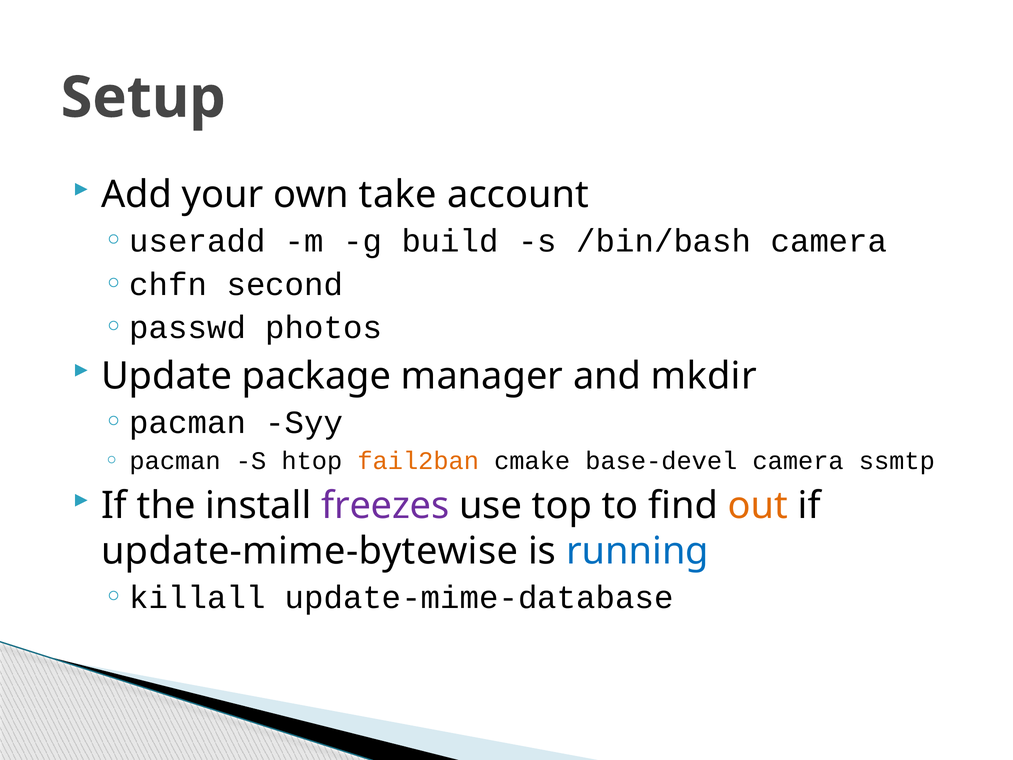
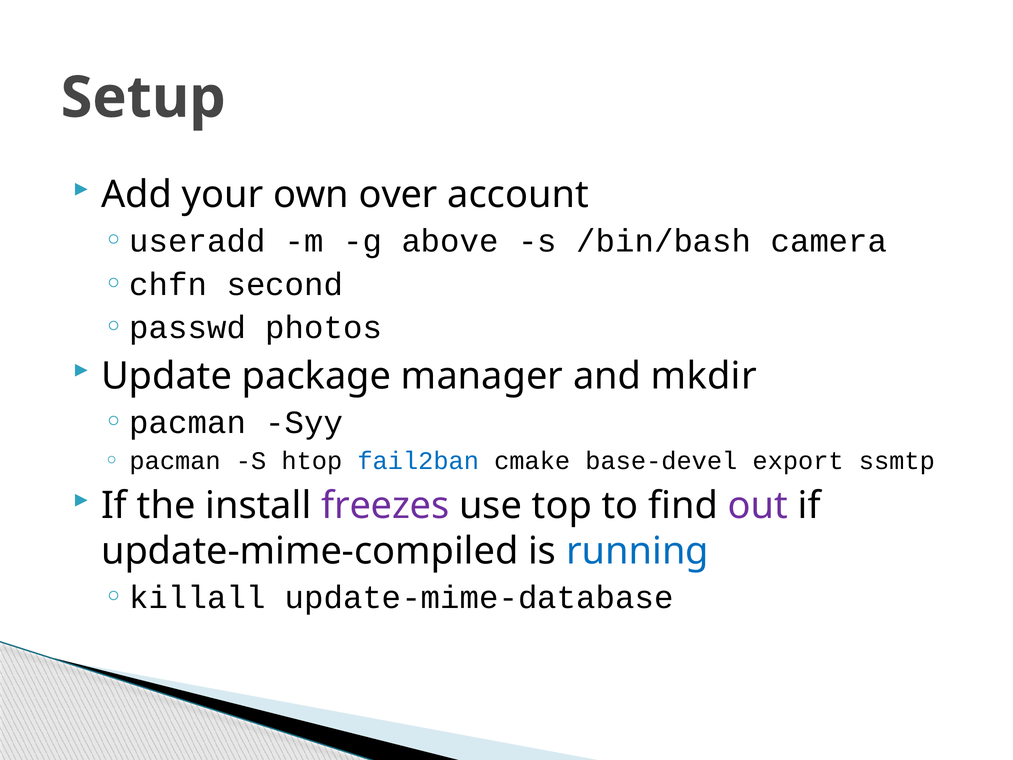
take: take -> over (398, 195)
build: build -> above (450, 241)
fail2ban colour: orange -> blue (418, 461)
base-devel camera: camera -> export (798, 461)
out colour: orange -> purple (758, 505)
update-mime-bytewise: update-mime-bytewise -> update-mime-compiled (310, 551)
